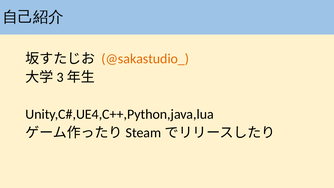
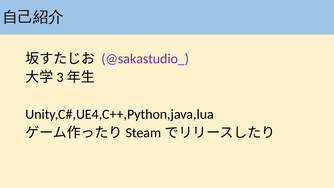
@sakastudio_ colour: orange -> purple (145, 59)
